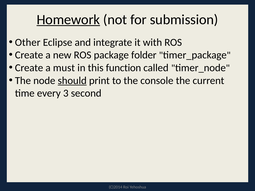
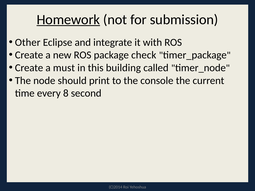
folder: folder -> check (144, 55)
function: function -> building (123, 68)
should underline: present -> none (72, 81)
3: 3 -> 8 (66, 93)
